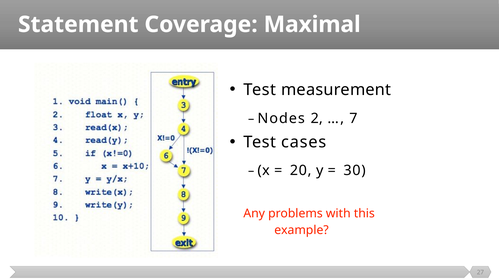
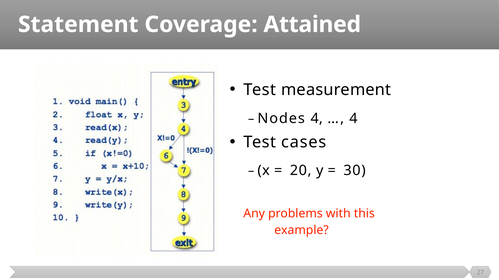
Maximal: Maximal -> Attained (312, 25)
Nodes 2: 2 -> 4 (317, 119)
7: 7 -> 4 (353, 119)
